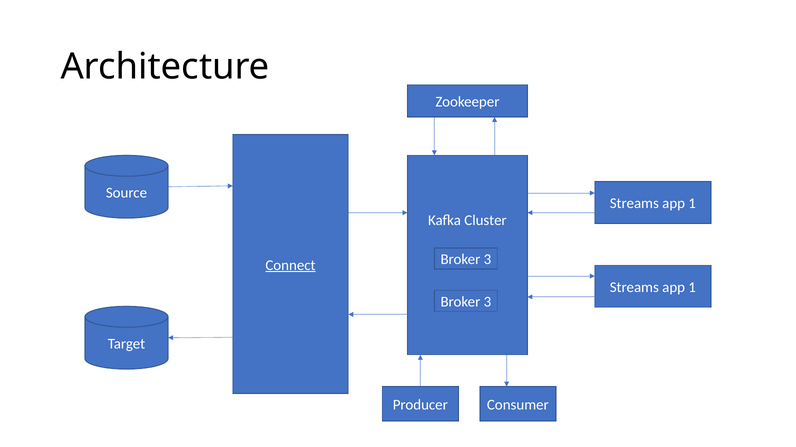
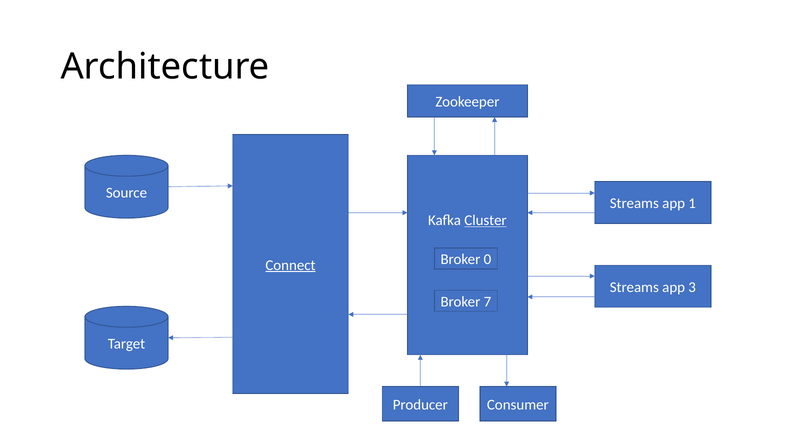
Cluster underline: none -> present (486, 221)
3: 3 -> 0 (487, 260)
1: 1 -> 3 (692, 288)
3: 3 -> 7 (487, 302)
